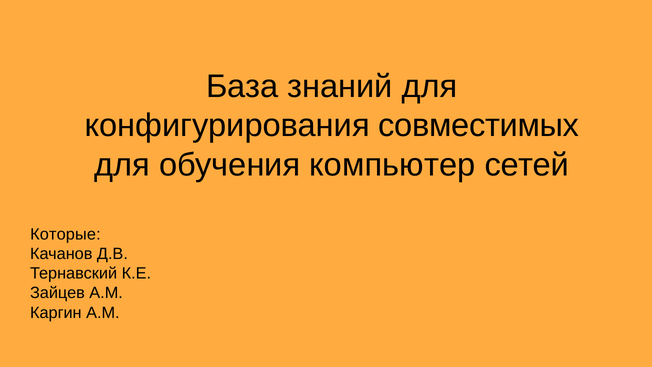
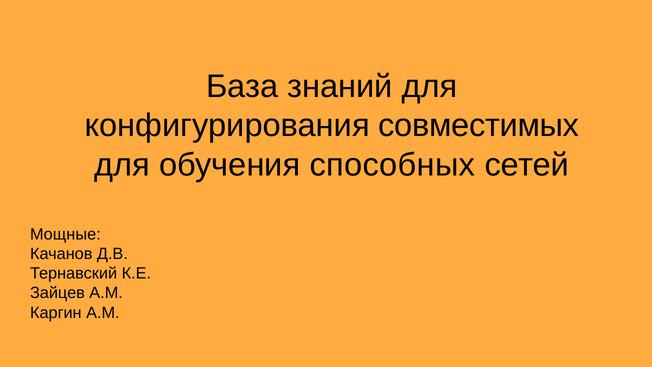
компьютер: компьютер -> способных (392, 165)
Которые: Которые -> Мощные (65, 234)
